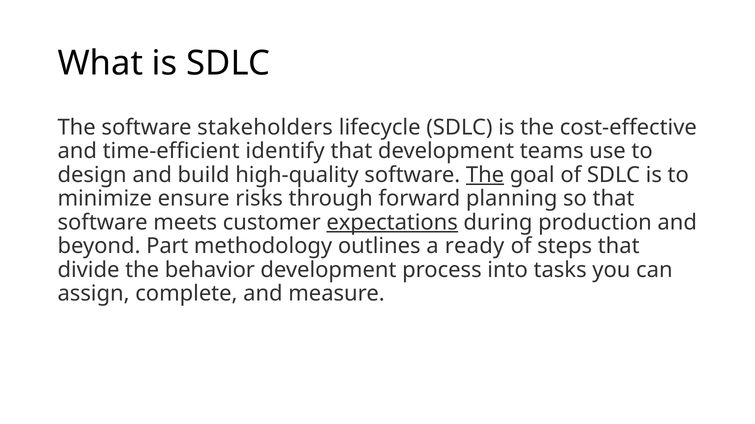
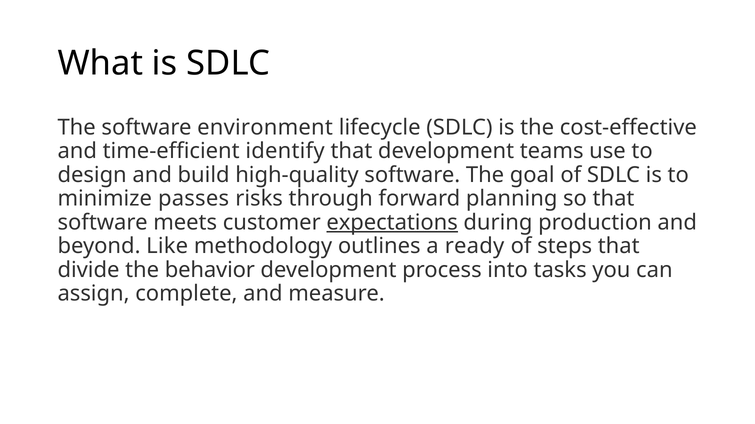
stakeholders: stakeholders -> environment (265, 128)
The underline: present -> none (485, 175)
ensure: ensure -> passes (194, 199)
Part: Part -> Like (167, 247)
